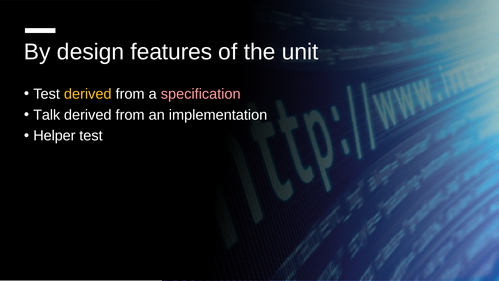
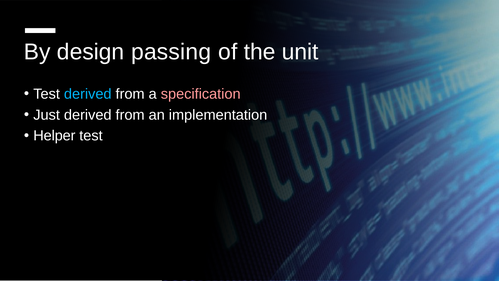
features: features -> passing (171, 52)
derived colour: yellow -> light blue (88, 94)
Talk: Talk -> Just (47, 115)
